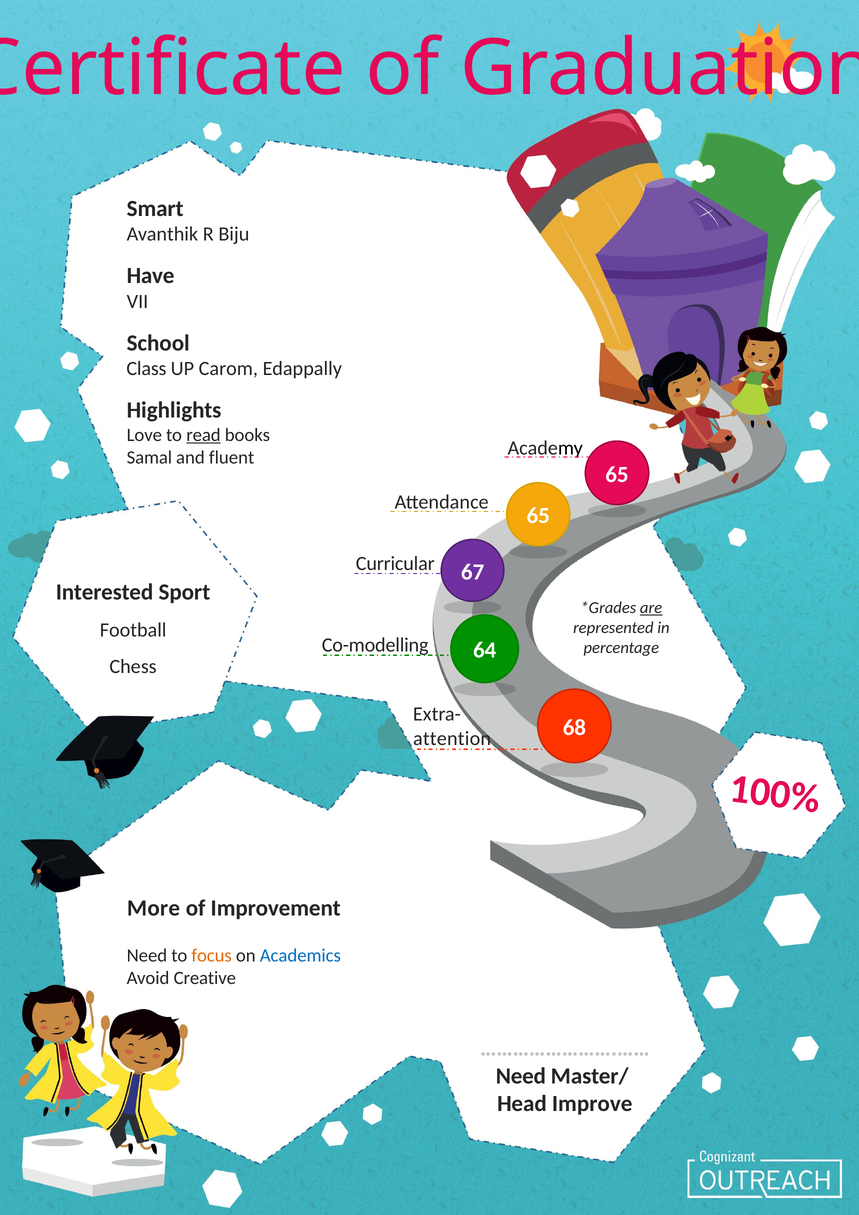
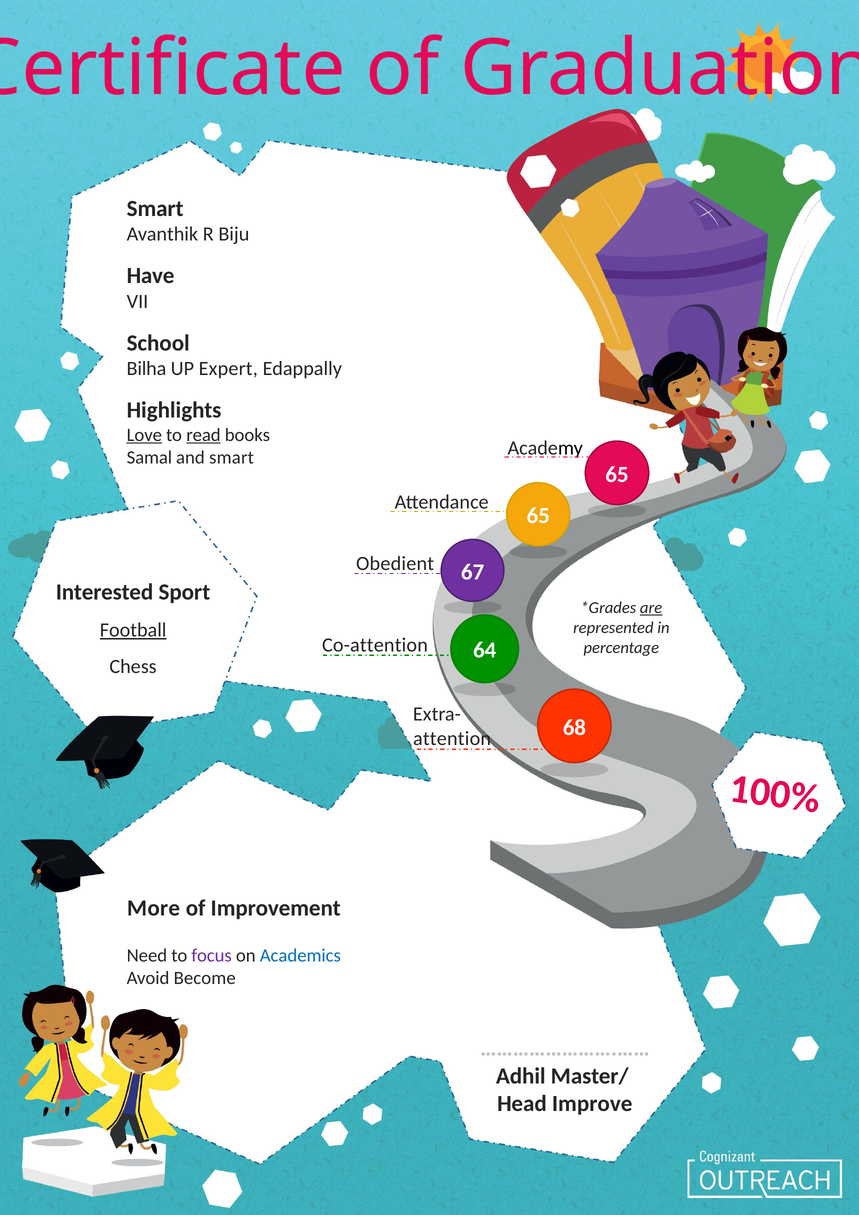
Class: Class -> Bilha (146, 368)
Carom: Carom -> Expert (228, 368)
Love underline: none -> present (144, 435)
and fluent: fluent -> smart (232, 457)
Curricular: Curricular -> Obedient (395, 563)
Football underline: none -> present (133, 629)
Co-modelling: Co-modelling -> Co-attention (375, 645)
focus colour: orange -> purple (212, 955)
Creative: Creative -> Become (205, 977)
Need: Need -> Adhil (521, 1075)
